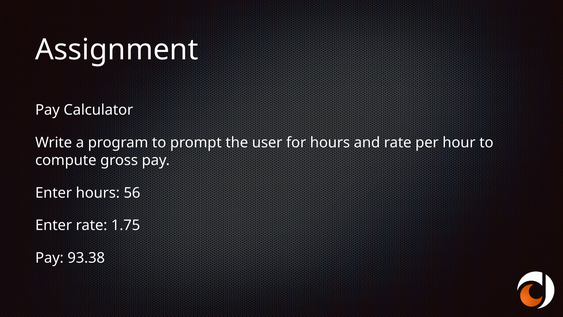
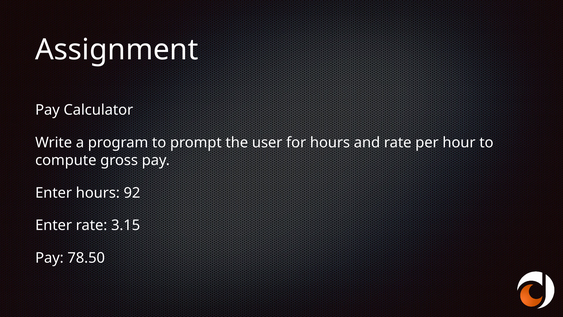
56: 56 -> 92 (132, 193)
1.75: 1.75 -> 3.15 (126, 225)
93.38: 93.38 -> 78.50 (86, 258)
